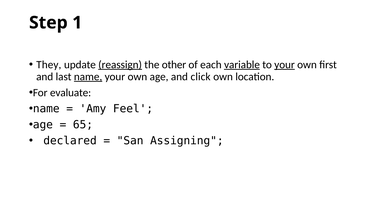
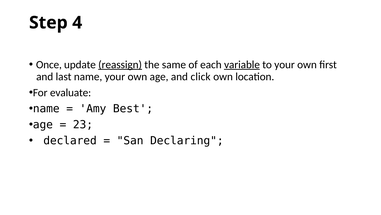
1: 1 -> 4 (77, 23)
They: They -> Once (49, 64)
other: other -> same (174, 64)
your underline: present -> none (285, 64)
name underline: present -> none (88, 76)
Feel: Feel -> Best (133, 108)
65: 65 -> 23 (83, 124)
Assigning: Assigning -> Declaring (187, 140)
